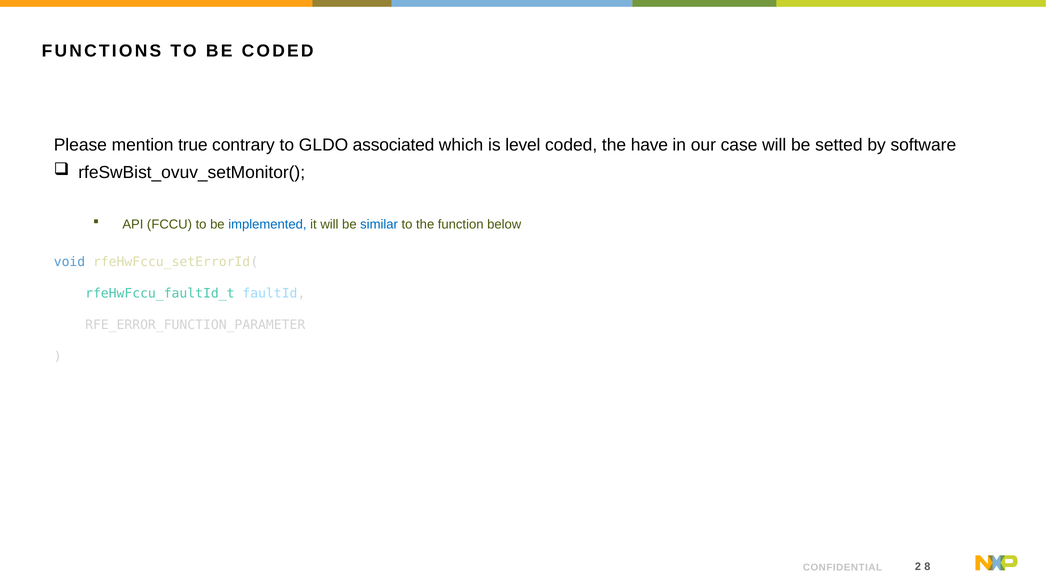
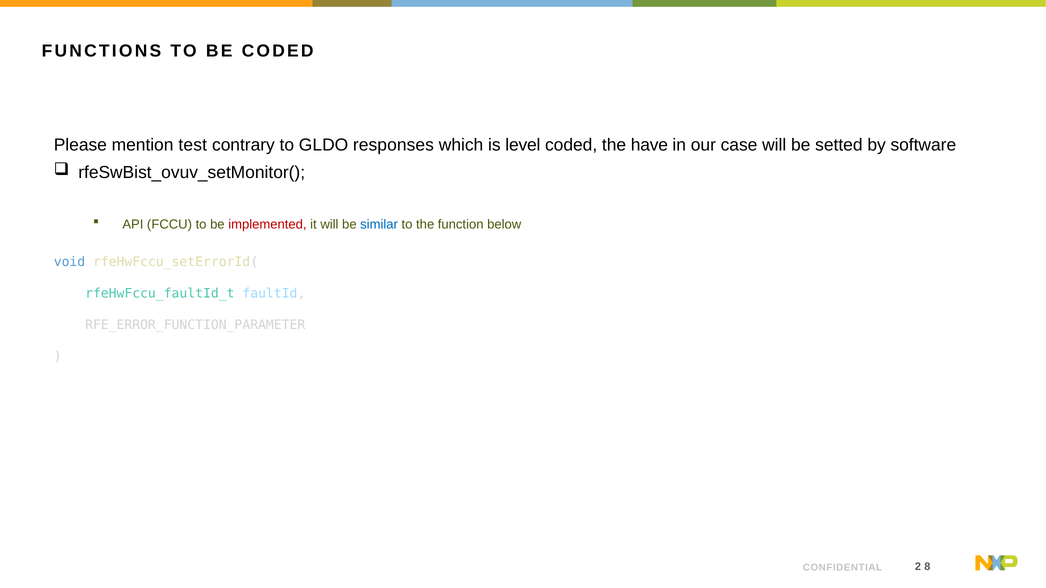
true: true -> test (193, 145)
associated: associated -> responses (393, 145)
implemented colour: blue -> red (267, 224)
